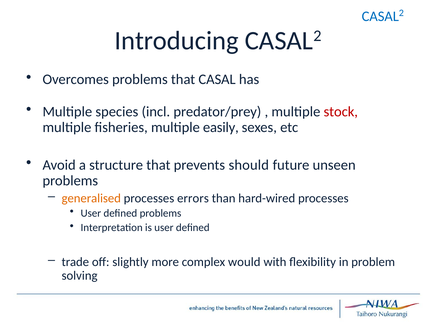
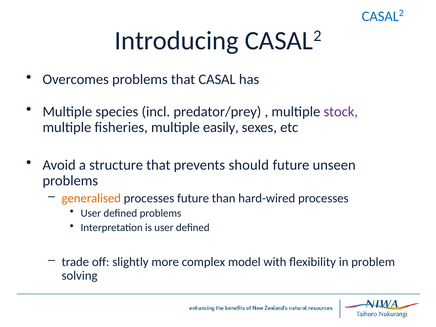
stock colour: red -> purple (341, 112)
processes errors: errors -> future (193, 198)
would: would -> model (244, 262)
